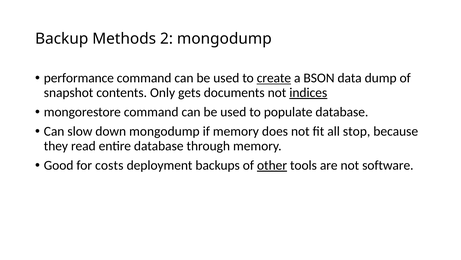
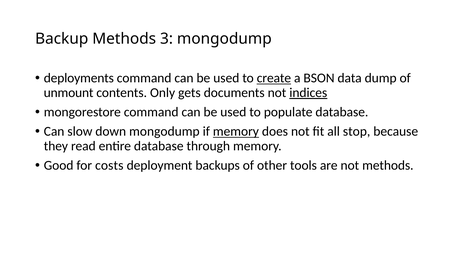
2: 2 -> 3 (167, 39)
performance: performance -> deployments (79, 78)
snapshot: snapshot -> unmount (69, 92)
memory underline: none -> present (236, 131)
other underline: present -> none (272, 165)
not software: software -> methods (388, 165)
